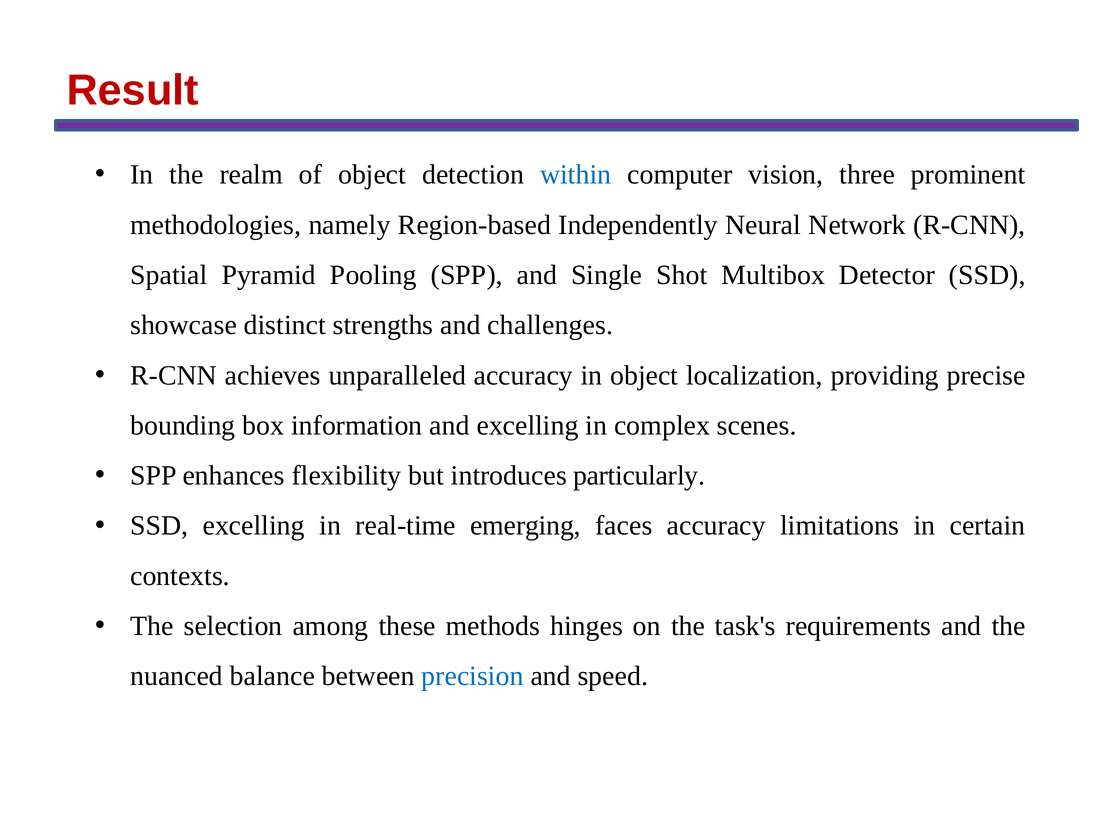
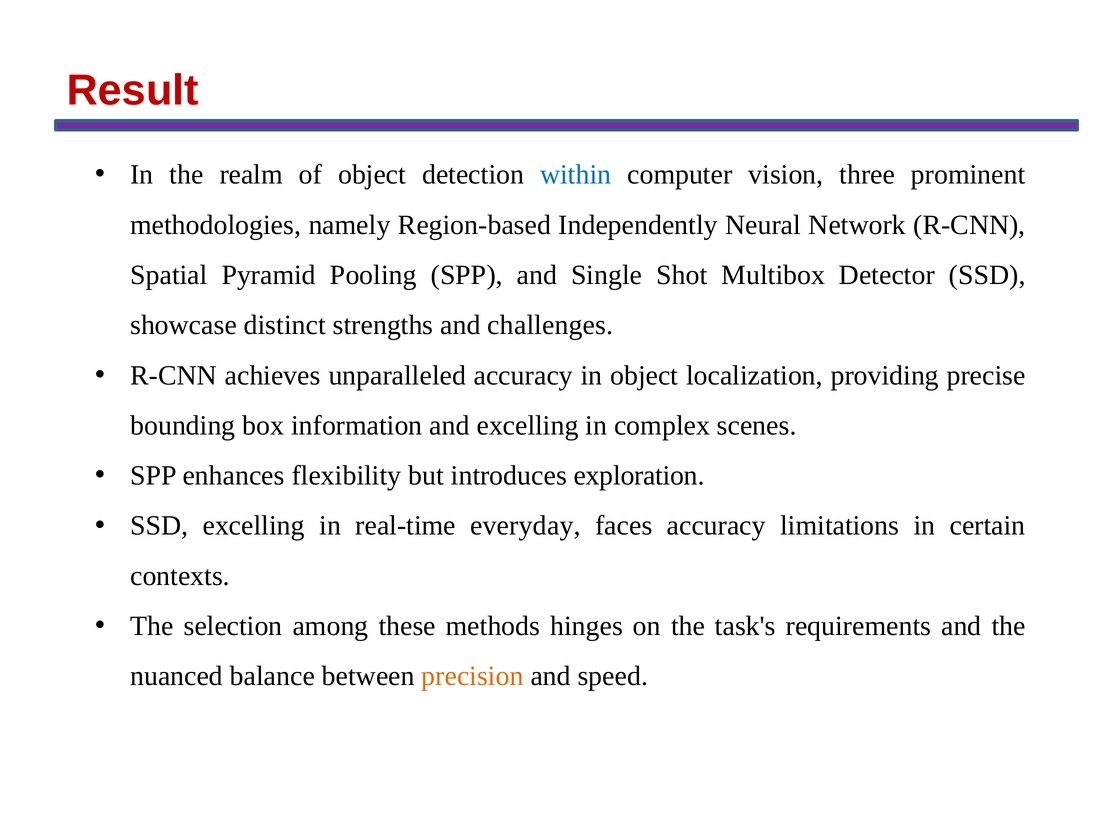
particularly: particularly -> exploration (639, 476)
emerging: emerging -> everyday (525, 526)
precision colour: blue -> orange (472, 676)
